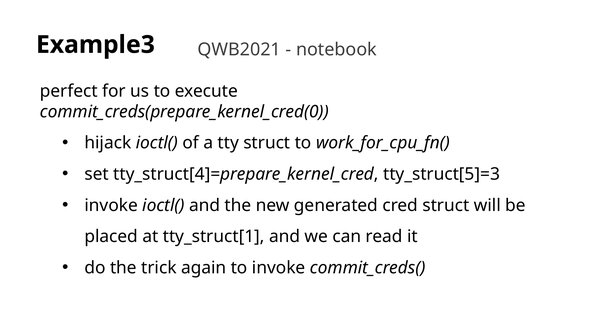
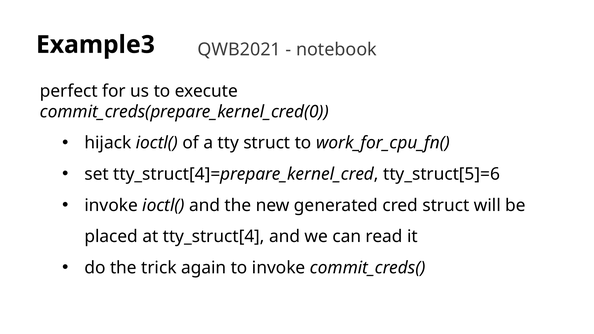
tty_struct[5]=3: tty_struct[5]=3 -> tty_struct[5]=6 (442, 174)
tty_struct[1: tty_struct[1 -> tty_struct[4 (214, 237)
